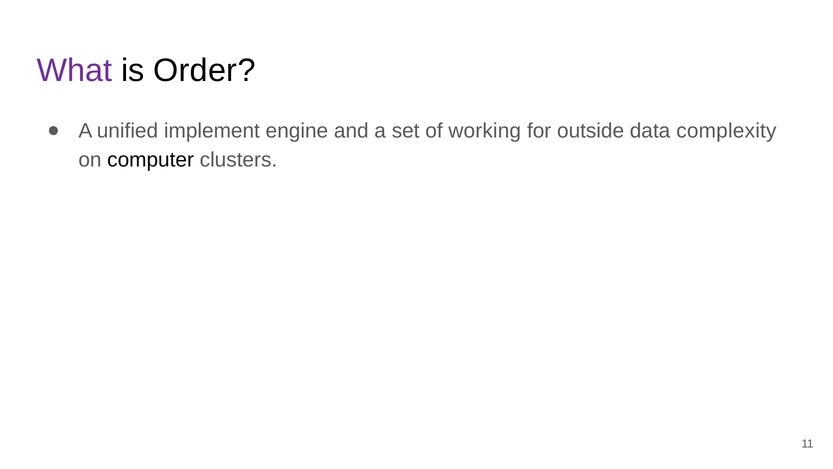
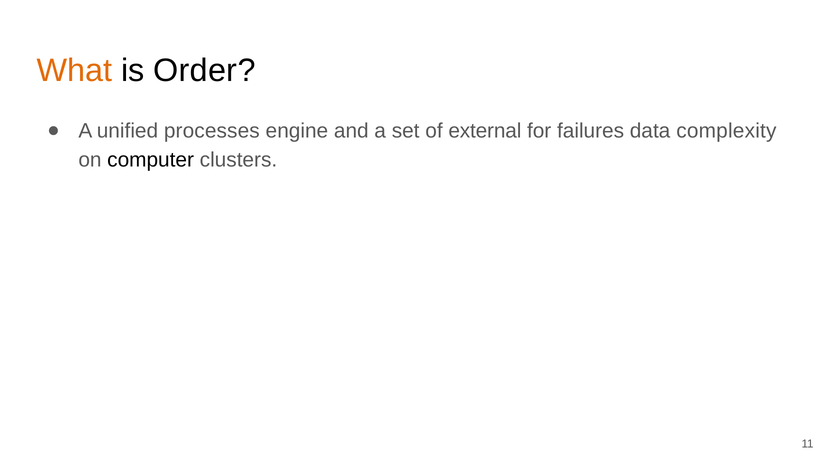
What colour: purple -> orange (74, 71)
implement: implement -> processes (212, 131)
working: working -> external (485, 131)
outside: outside -> failures (591, 131)
